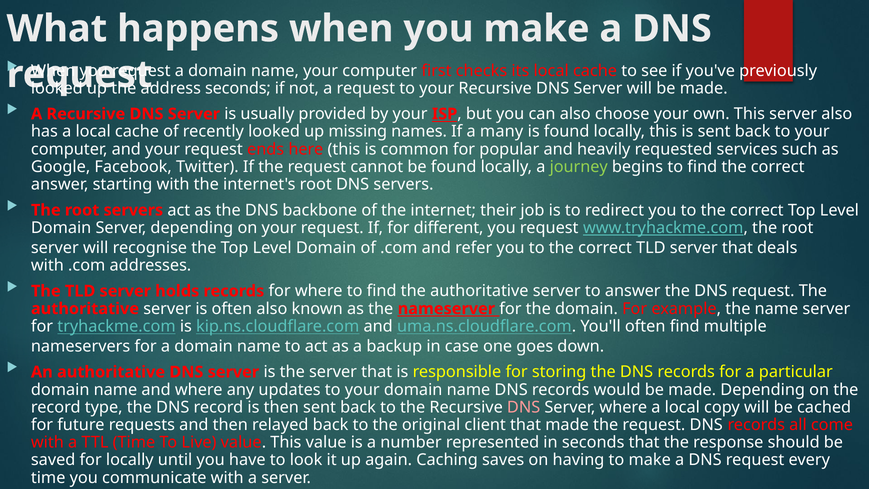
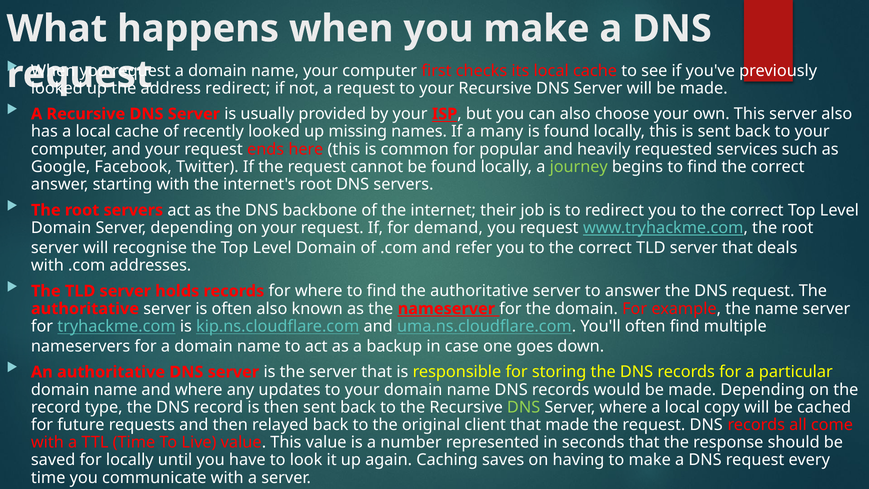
address seconds: seconds -> redirect (238, 88)
different: different -> demand (448, 228)
DNS colour: pink -> light green (524, 407)
